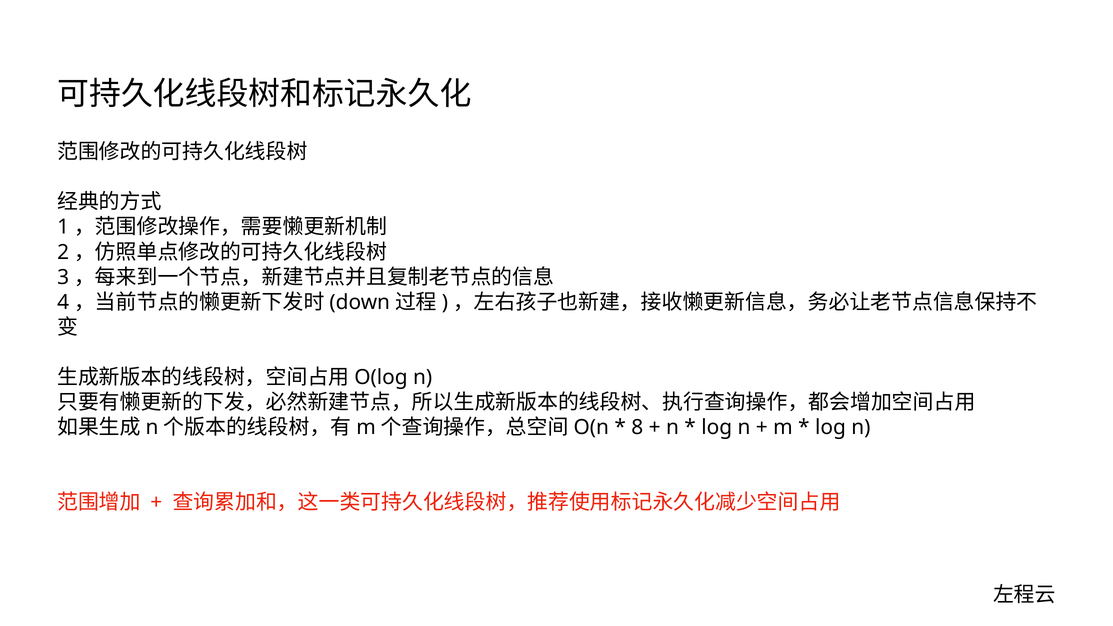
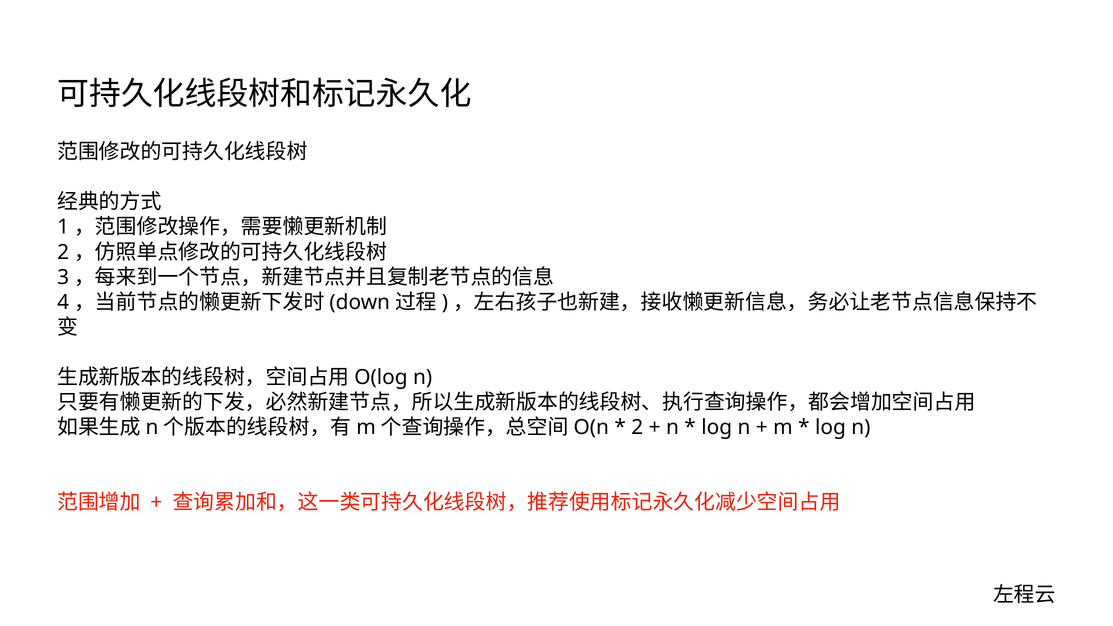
8: 8 -> 2 (637, 427)
